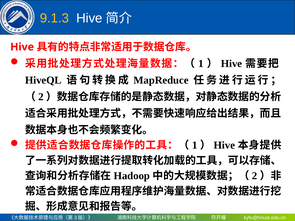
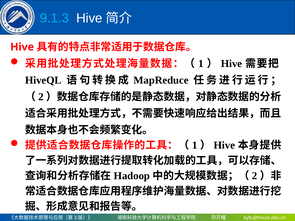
9.1.3 colour: yellow -> light blue (54, 18)
